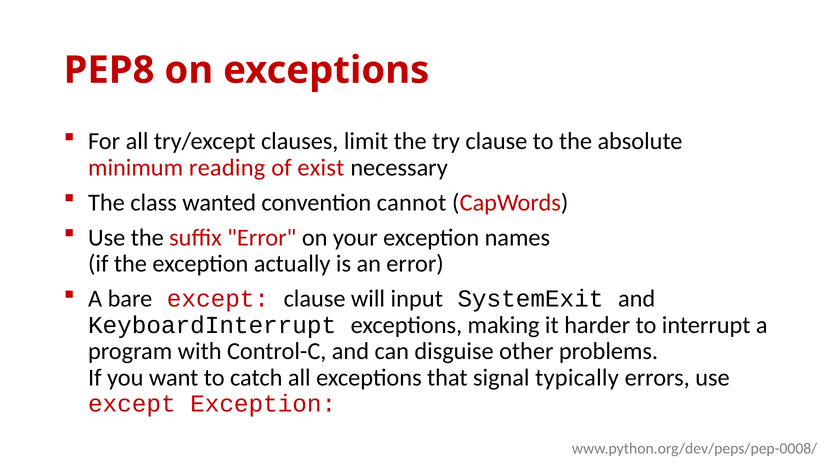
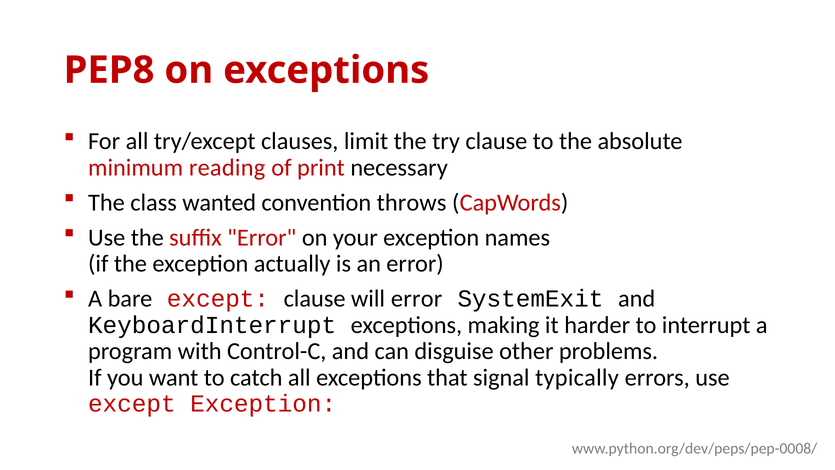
exist: exist -> print (321, 167)
cannot: cannot -> throws (412, 202)
will input: input -> error (417, 299)
